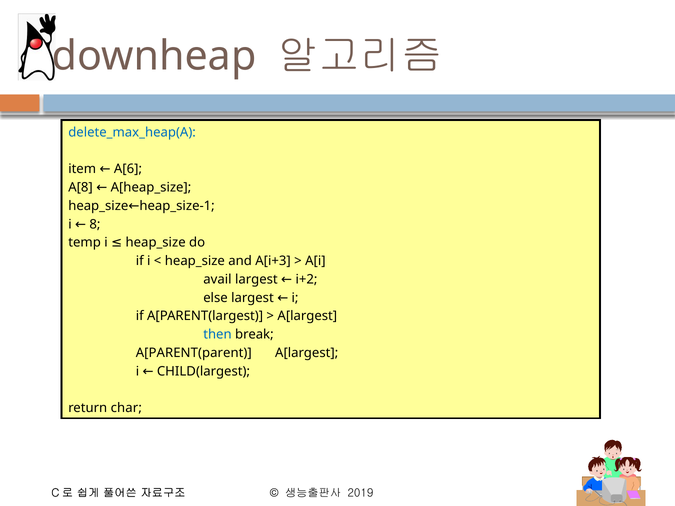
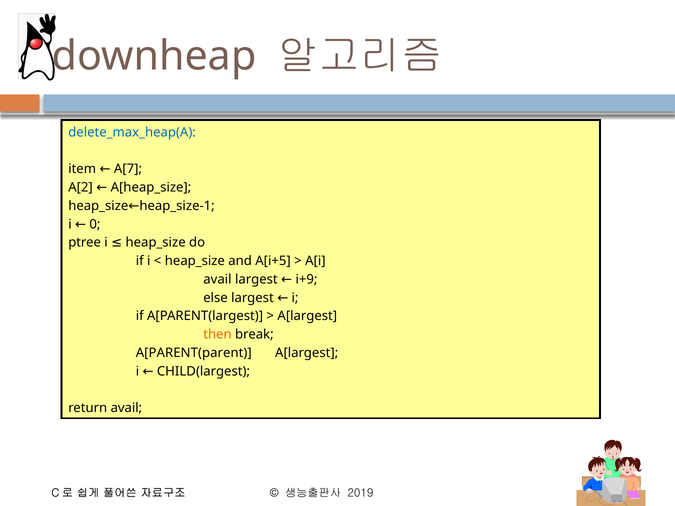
A[6: A[6 -> A[7 (128, 169)
A[8: A[8 -> A[2 (81, 188)
8: 8 -> 0 (95, 224)
temp: temp -> ptree (85, 243)
A[i+3: A[i+3 -> A[i+5 (273, 261)
i+2: i+2 -> i+9 (307, 279)
then colour: blue -> orange (217, 335)
return char: char -> avail (126, 408)
